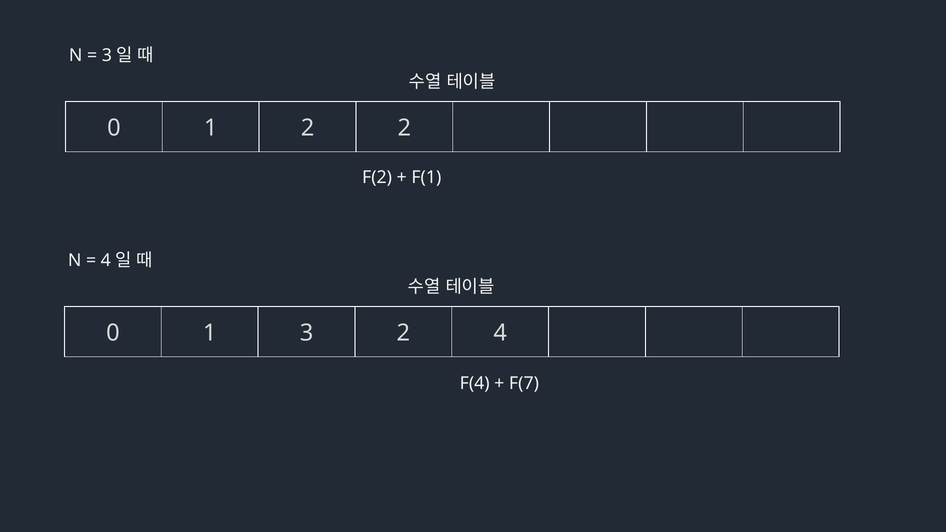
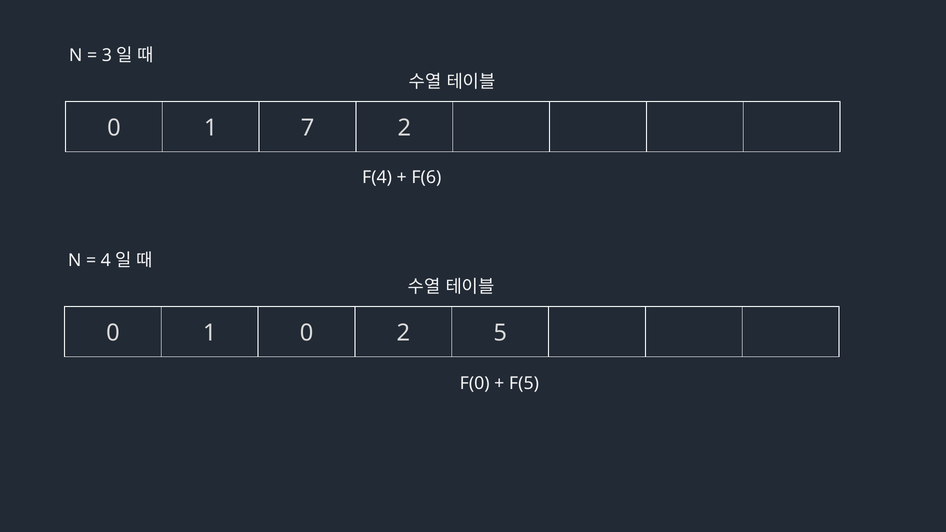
1 2: 2 -> 7 (308, 128)
F(2: F(2 -> F(4 (377, 177)
F(1: F(1 -> F(6 (426, 177)
1 3: 3 -> 0 (307, 333)
4: 4 -> 5 (500, 333)
F(4: F(4 -> F(0 (475, 384)
F(7: F(7 -> F(5 (524, 384)
